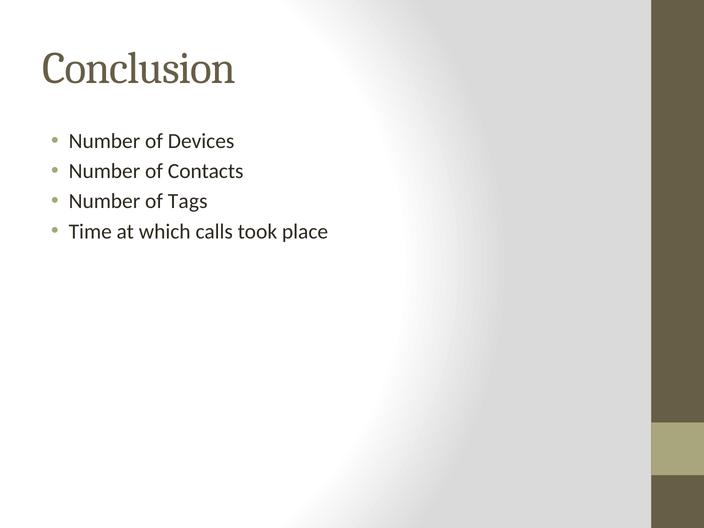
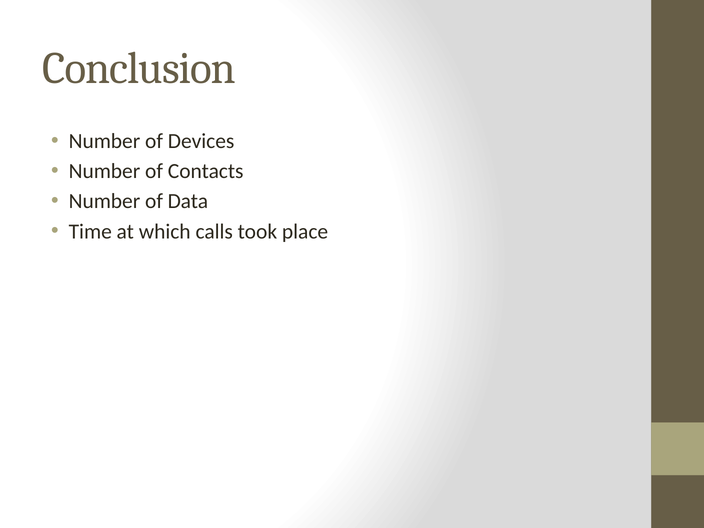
Tags: Tags -> Data (188, 201)
